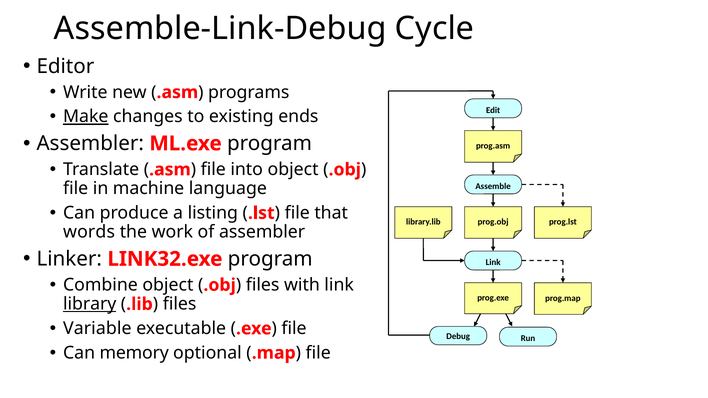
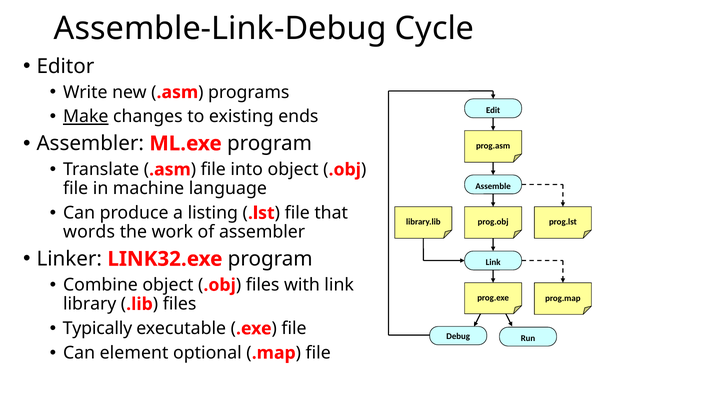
library underline: present -> none (90, 304)
Variable: Variable -> Typically (97, 329)
memory: memory -> element (134, 353)
